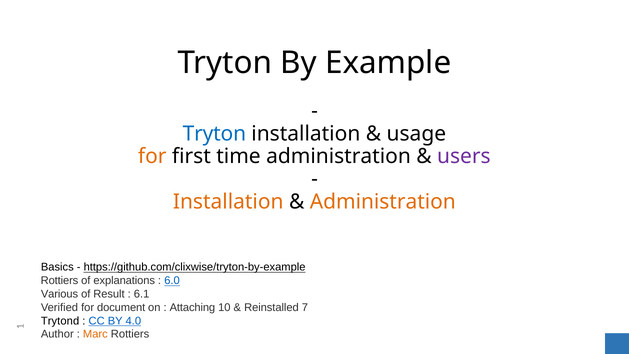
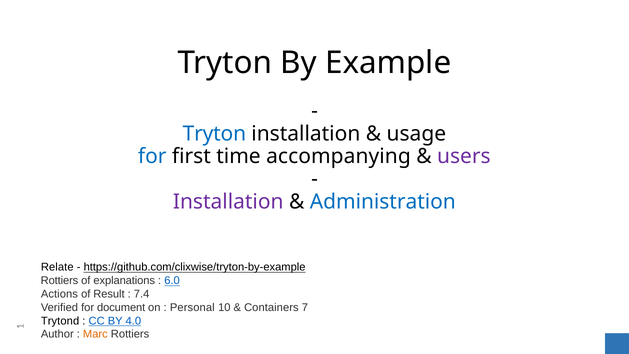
for colour: orange -> blue (152, 156)
time administration: administration -> accompanying (338, 156)
Installation colour: orange -> purple (228, 201)
Administration colour: orange -> blue (383, 201)
Basics: Basics -> Relate (57, 267)
Various: Various -> Actions (59, 294)
6.1: 6.1 -> 7.4 (142, 294)
Attaching: Attaching -> Personal (192, 307)
Reinstalled: Reinstalled -> Containers (271, 307)
